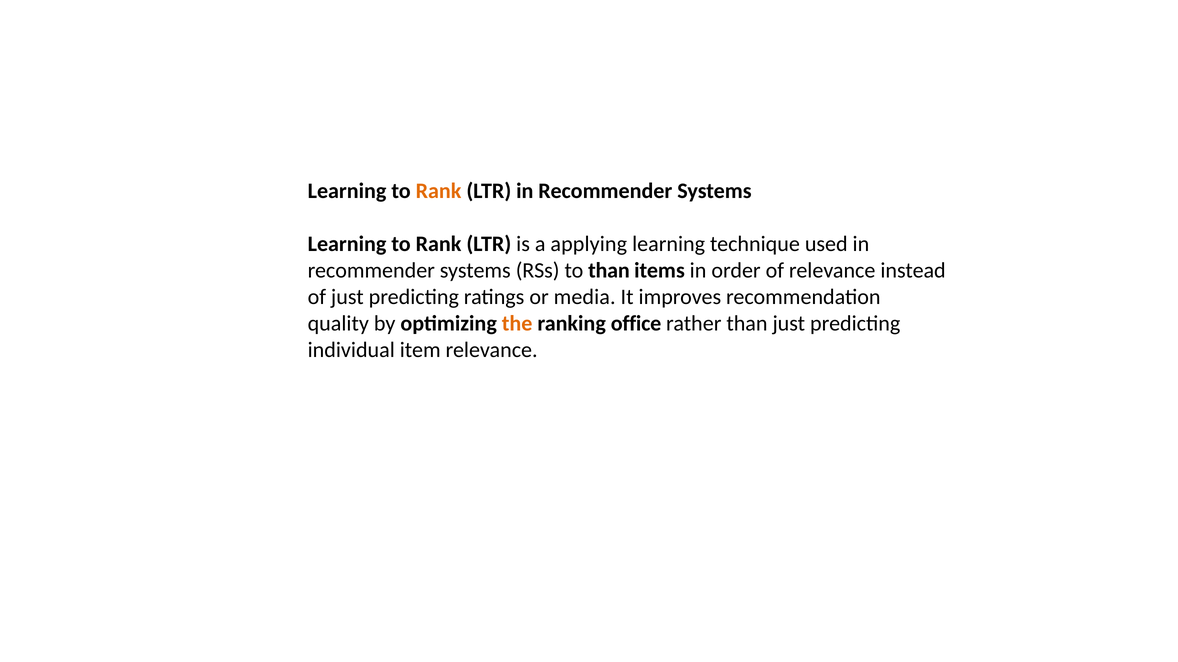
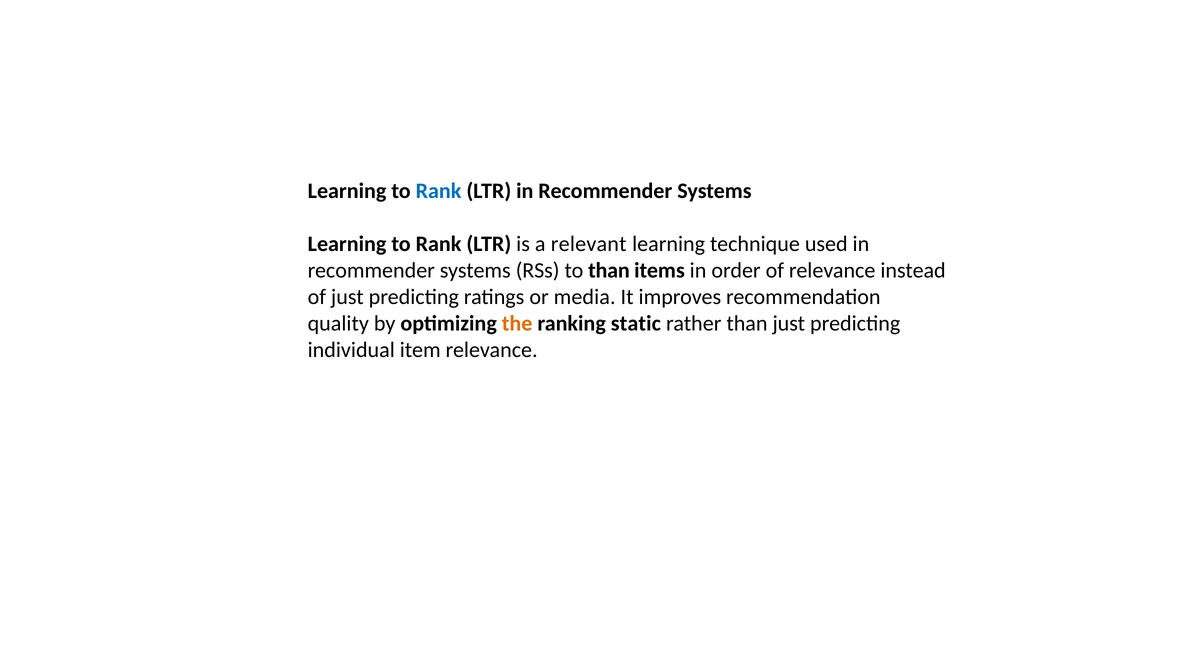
Rank colour: orange -> blue (439, 191)
applying: applying -> relevant (589, 244)
office: office -> static (636, 324)
